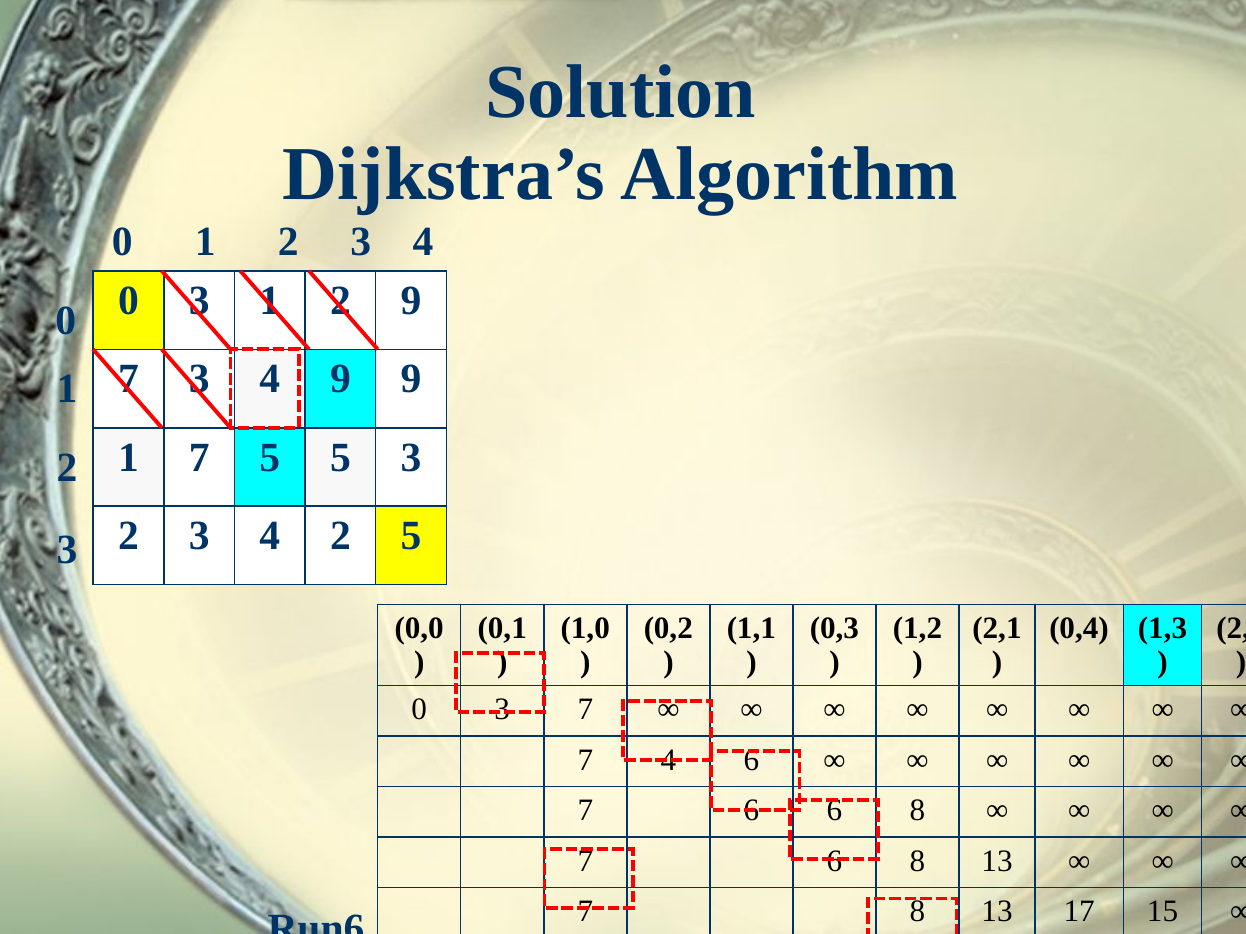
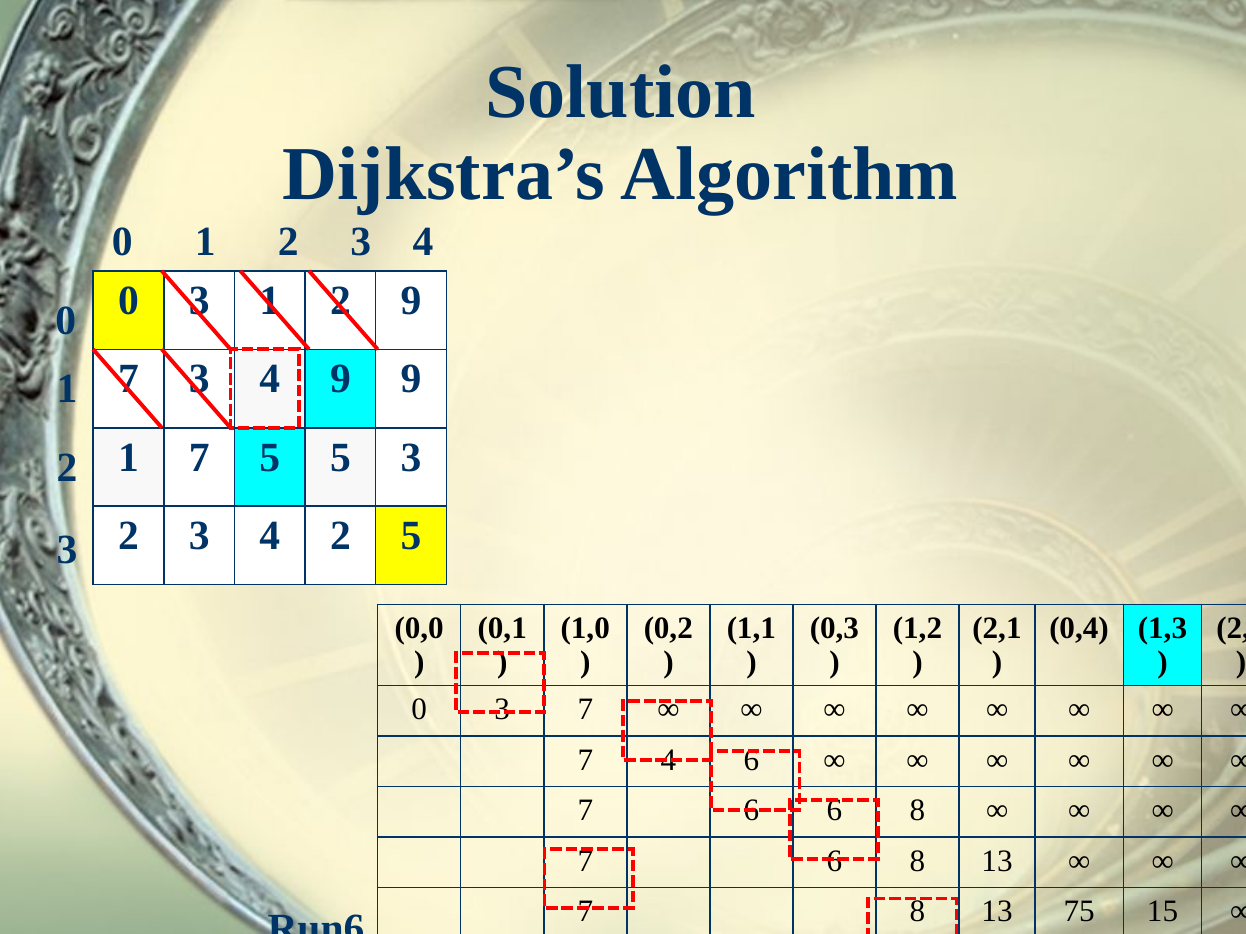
17: 17 -> 75 (1079, 912)
